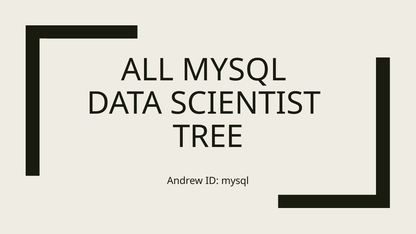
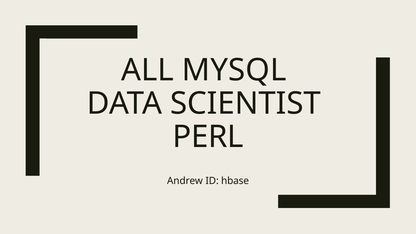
TREE: TREE -> PERL (208, 137)
ID mysql: mysql -> hbase (235, 181)
